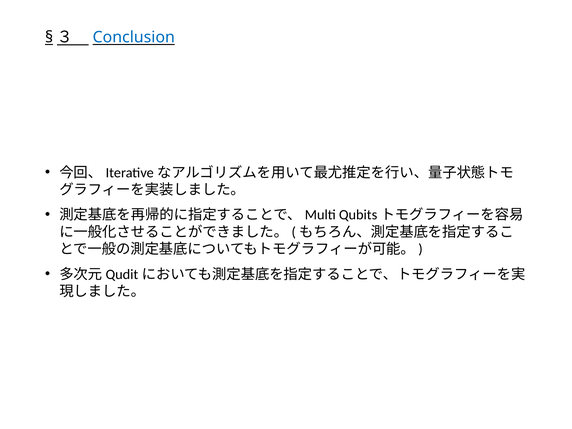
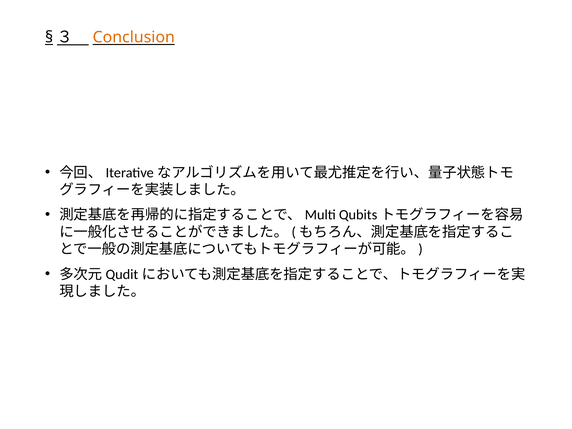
Conclusion colour: blue -> orange (134, 37)
